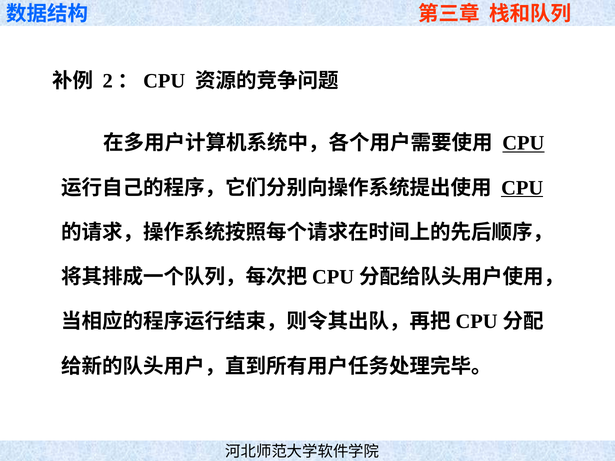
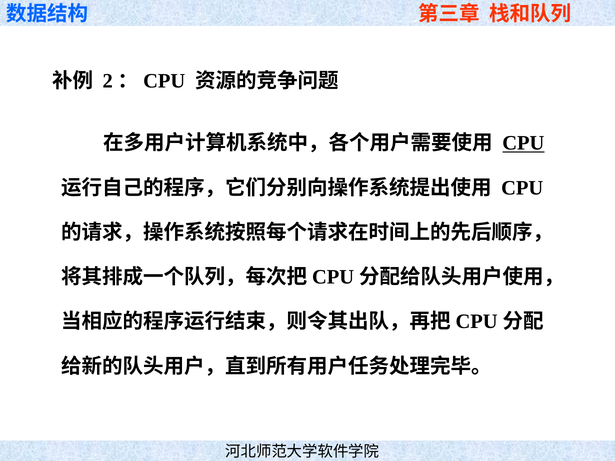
CPU underline: present -> none (522, 188)
